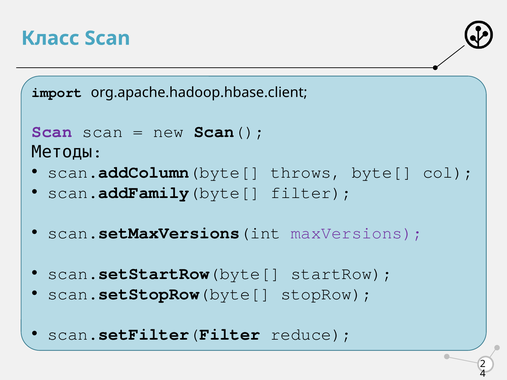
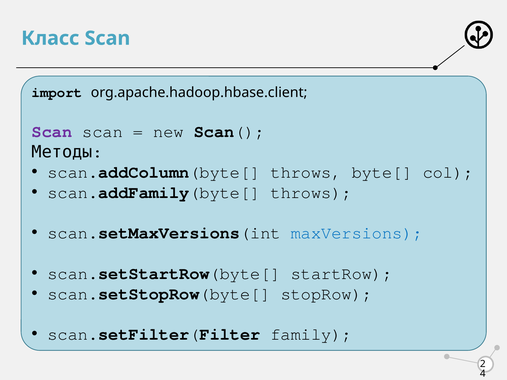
scan.addFamily(byte[ filter: filter -> throws (311, 193)
maxVersions colour: purple -> blue (357, 233)
reduce: reduce -> family (311, 335)
